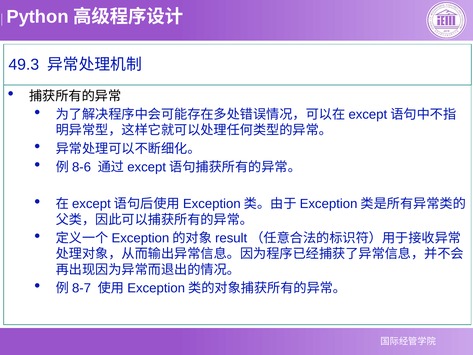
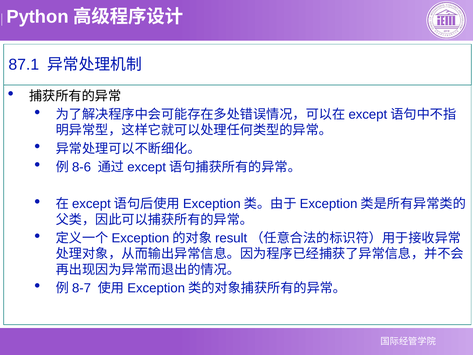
49.3: 49.3 -> 87.1 (24, 64)
